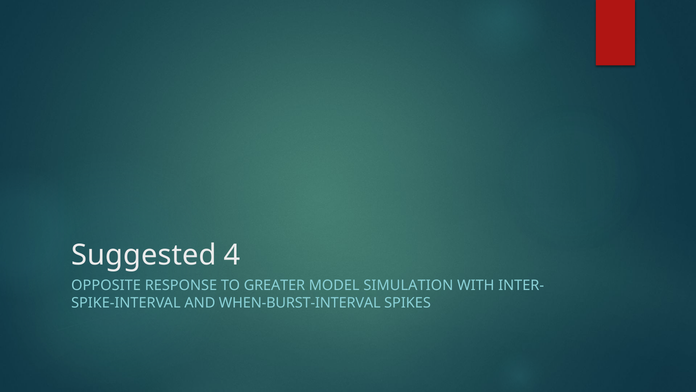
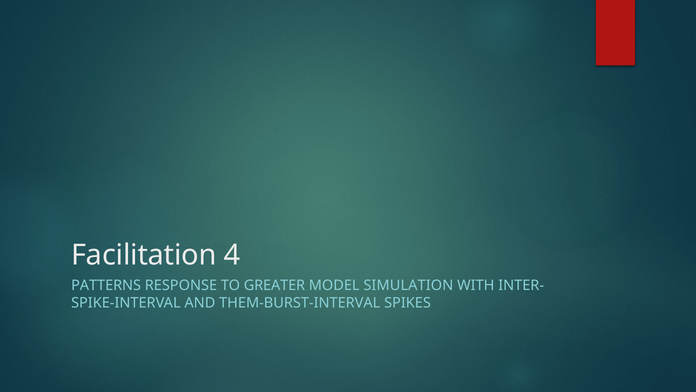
Suggested: Suggested -> Facilitation (144, 255)
OPPOSITE: OPPOSITE -> PATTERNS (106, 285)
WHEN-BURST-INTERVAL: WHEN-BURST-INTERVAL -> THEM-BURST-INTERVAL (300, 302)
